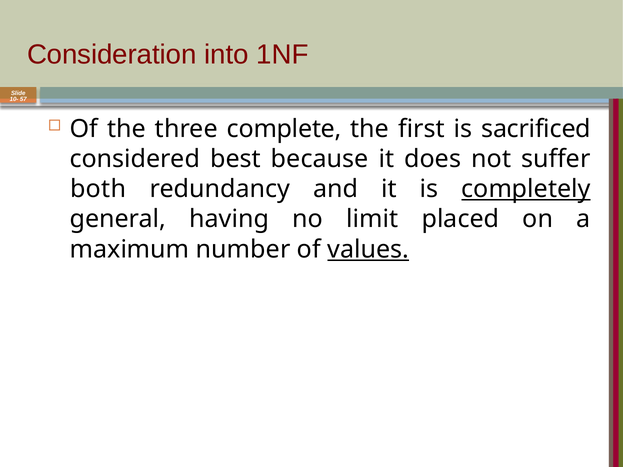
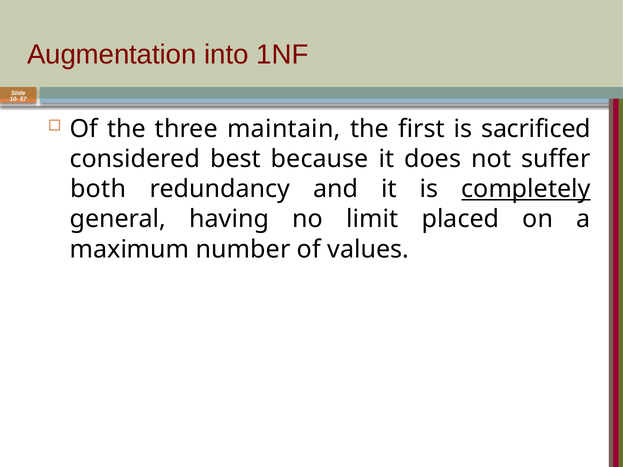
Consideration: Consideration -> Augmentation (112, 55)
complete: complete -> maintain (284, 129)
values underline: present -> none (368, 249)
